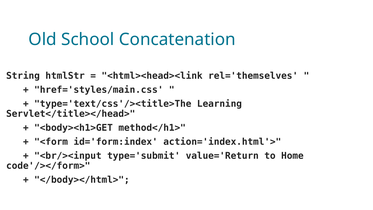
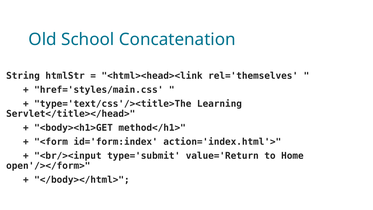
code'/></form>: code'/></form> -> open'/></form> (48, 166)
